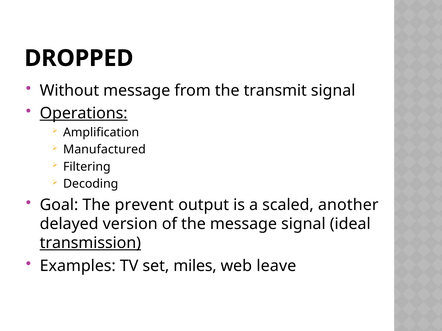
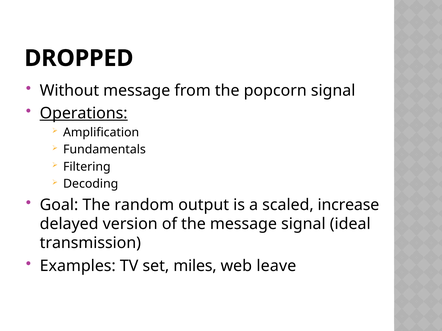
transmit: transmit -> popcorn (275, 91)
Manufactured: Manufactured -> Fundamentals (104, 150)
prevent: prevent -> random (144, 205)
another: another -> increase (348, 205)
transmission underline: present -> none (90, 243)
